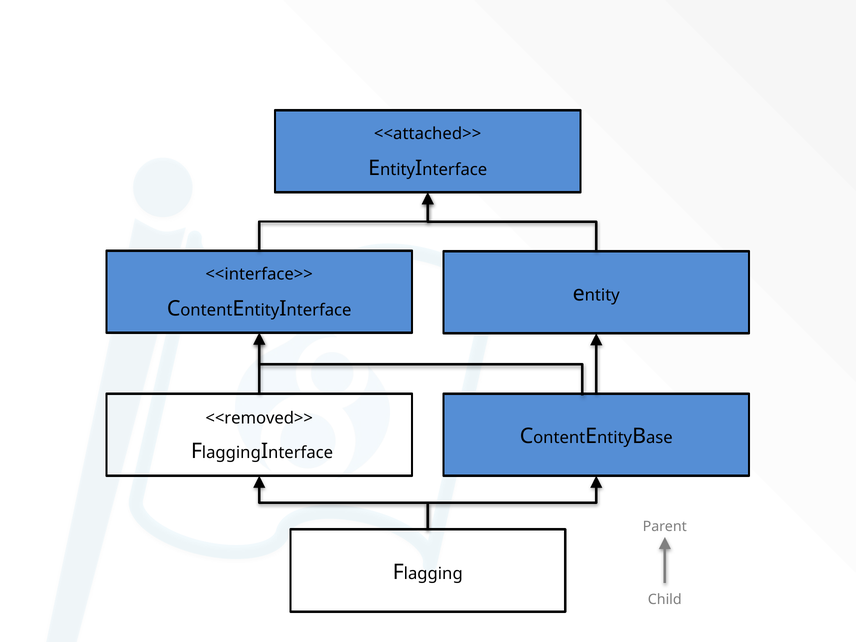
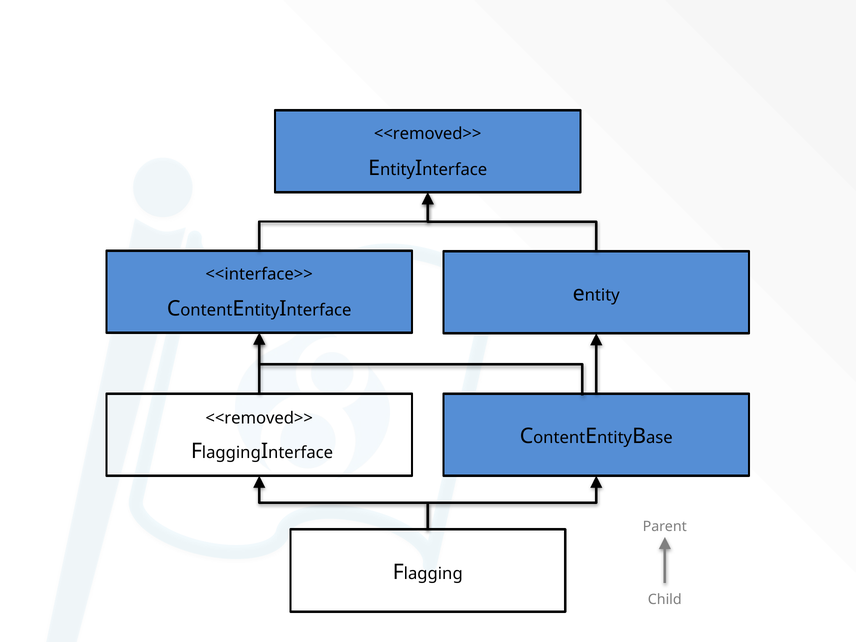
<<attached>>: <<attached>> -> <<removed>> (428, 134)
